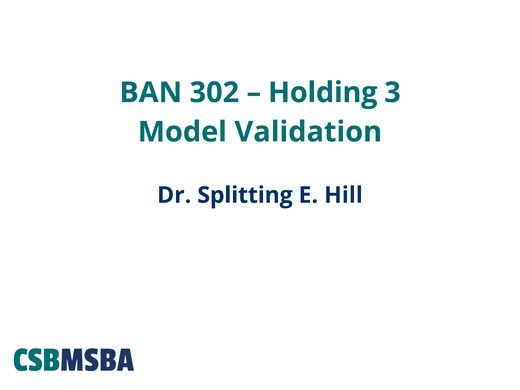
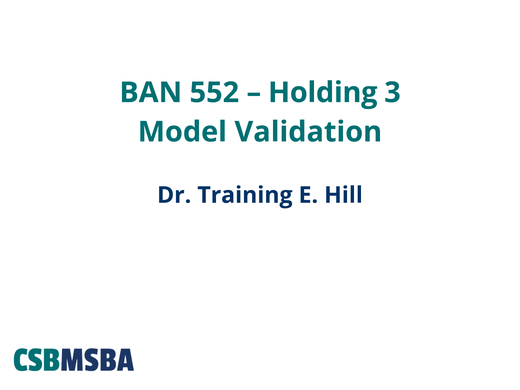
302: 302 -> 552 (214, 93)
Splitting: Splitting -> Training (245, 195)
